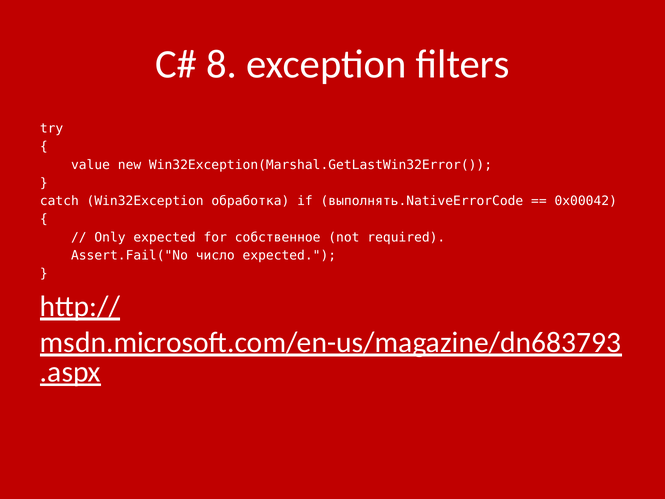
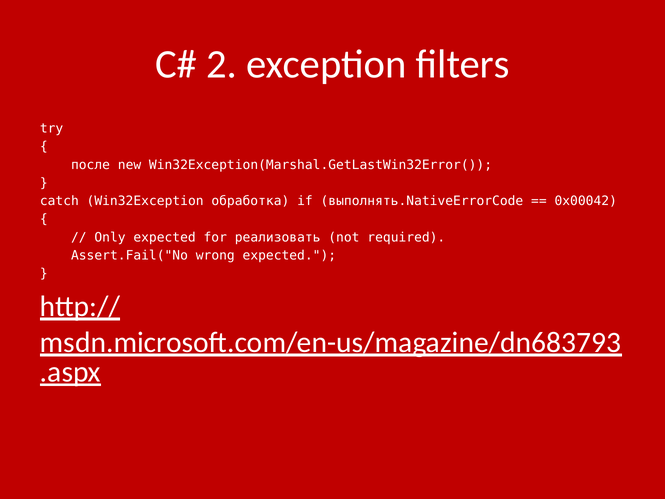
8: 8 -> 2 (222, 64)
value: value -> после (91, 165)
собственное: собственное -> реализовать (278, 237)
число: число -> wrong (215, 255)
